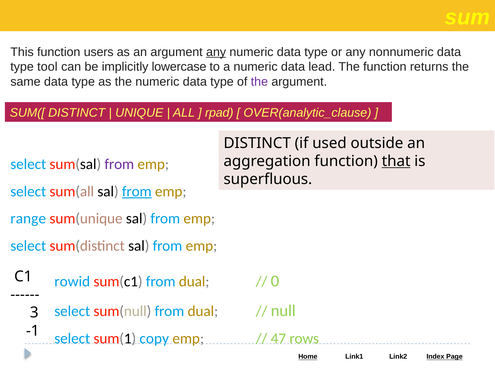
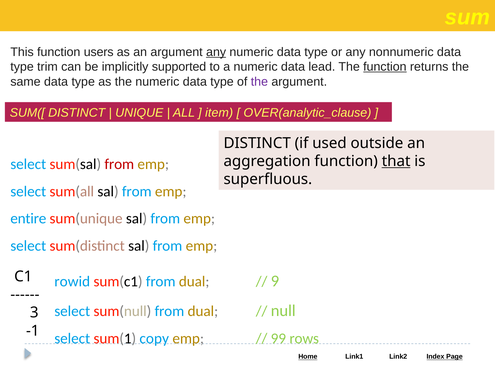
tool: tool -> trim (47, 67)
lowercase: lowercase -> supported (179, 67)
function underline: none -> present (385, 67)
rpad: rpad -> item (219, 113)
from colour: purple -> red (119, 164)
from underline: present -> none (137, 192)
range: range -> entire (28, 219)
0: 0 -> 9 (275, 281)
47: 47 -> 99 (278, 339)
